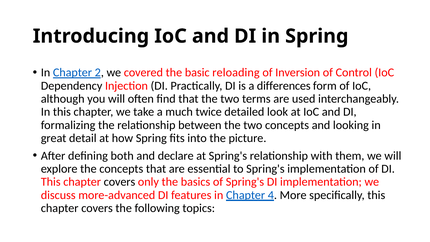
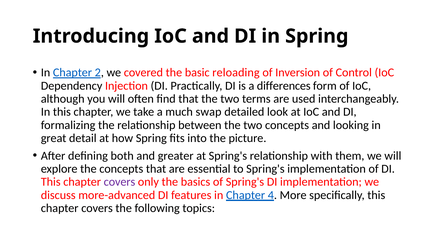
twice: twice -> swap (209, 112)
declare: declare -> greater (176, 156)
covers colour: black -> purple (119, 182)
